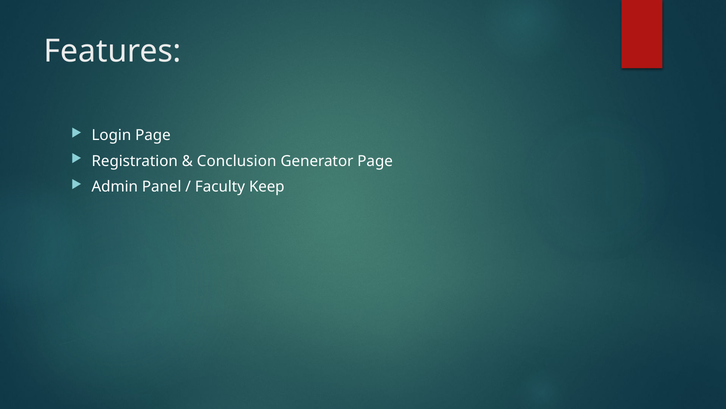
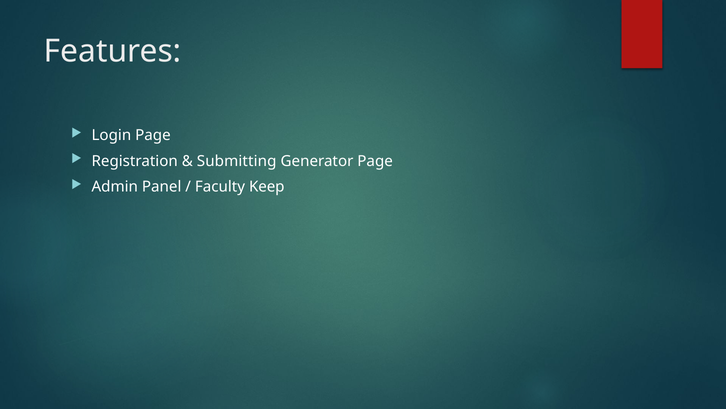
Conclusion: Conclusion -> Submitting (237, 161)
